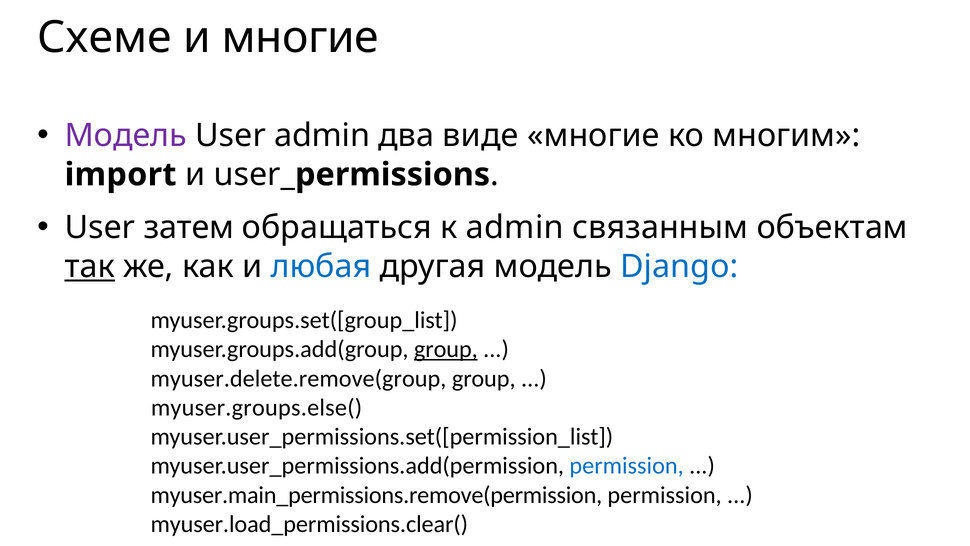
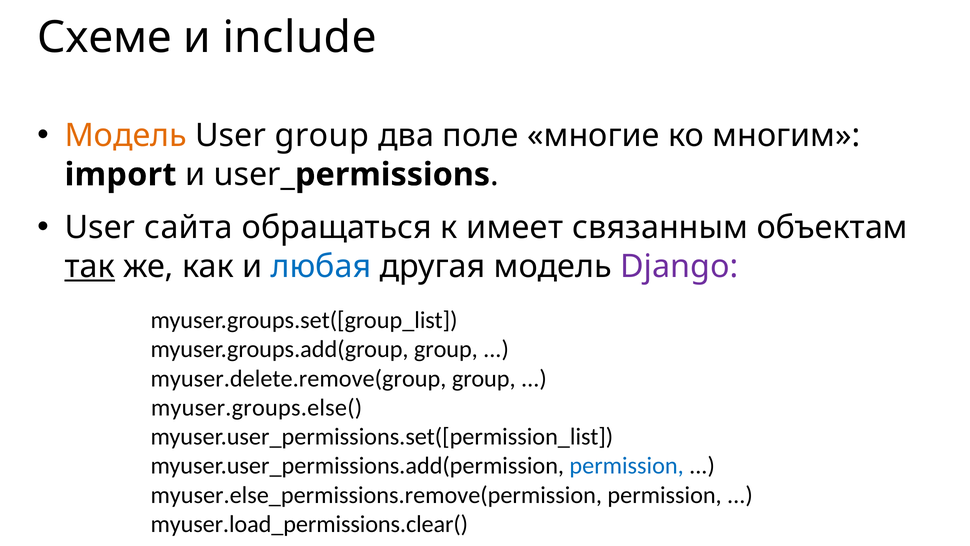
и многие: многие -> include (300, 38)
Модель colour: purple -> orange (126, 136)
User admin: admin -> group (322, 136)
виде: виде -> поле (481, 136)
затем: затем -> сайта (188, 227)
к admin: admin -> имеет (515, 227)
Django colour: blue -> purple (679, 266)
group underline: present -> none (446, 349)
myuser.main_permissions.remove(permission: myuser.main_permissions.remove(permission -> myuser.else_permissions.remove(permission (376, 495)
